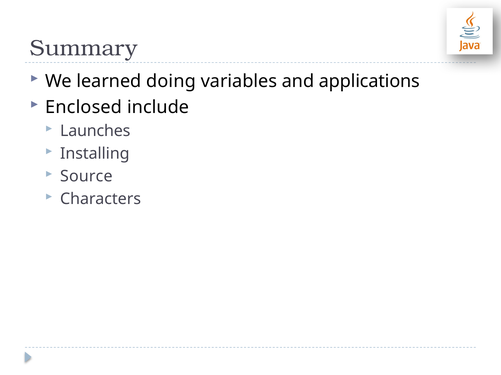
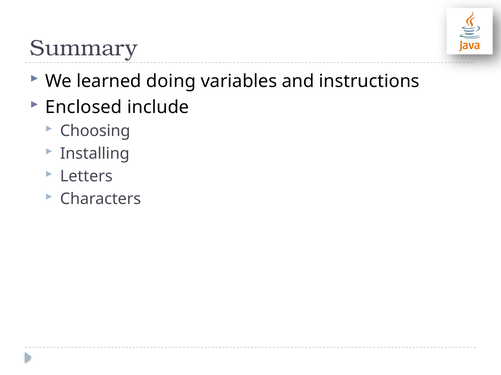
applications: applications -> instructions (369, 81)
Launches: Launches -> Choosing (95, 131)
Source: Source -> Letters (86, 177)
